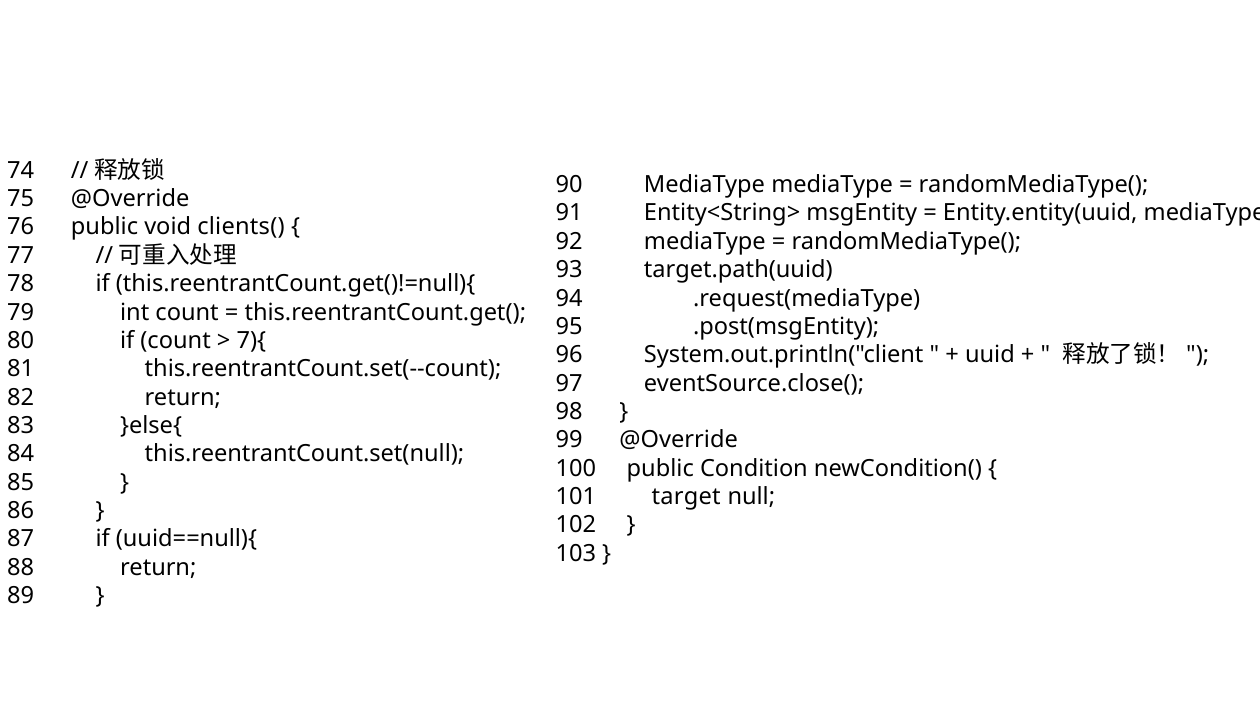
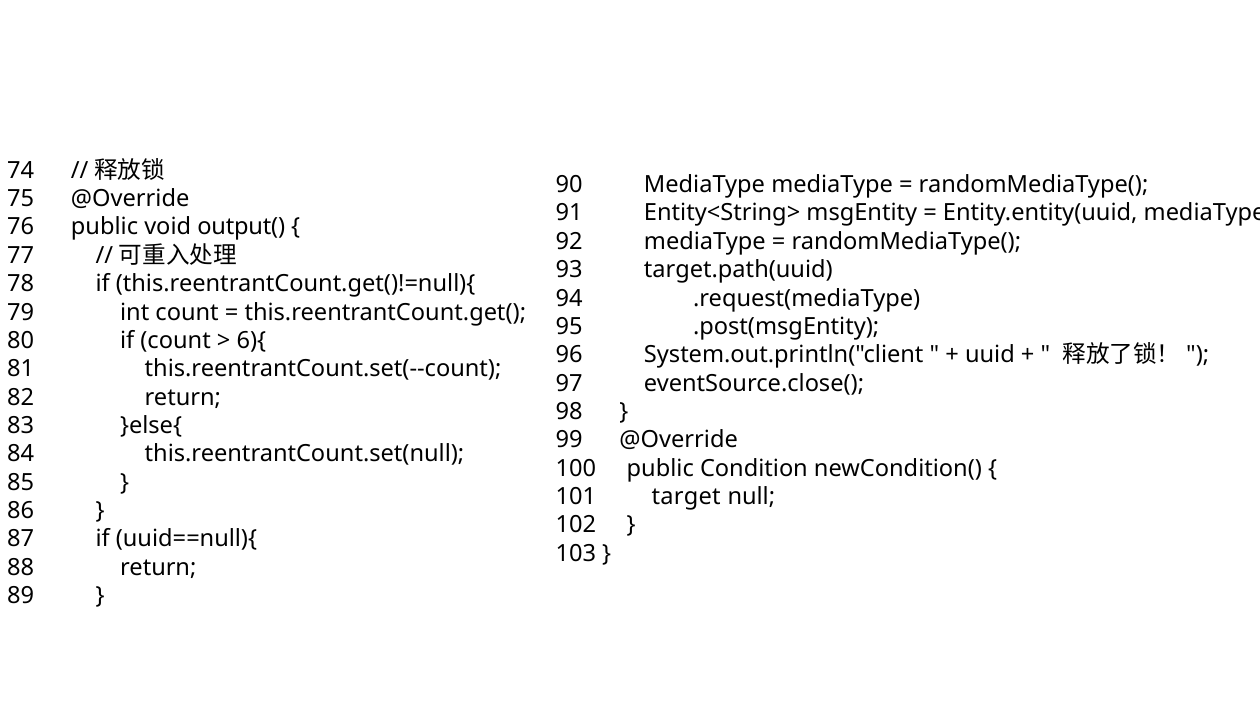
clients(: clients( -> output( (241, 227)
7){: 7){ -> 6){ (251, 340)
